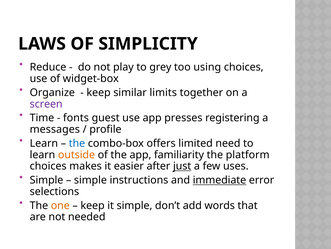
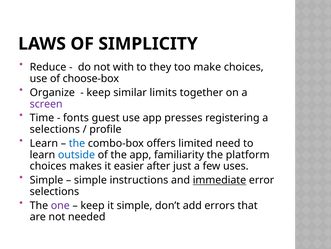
play: play -> with (123, 67)
grey: grey -> they (160, 67)
using: using -> make (207, 67)
widget-box: widget-box -> choose-box (91, 78)
messages: messages -> selections (55, 129)
outside colour: orange -> blue (76, 154)
just underline: present -> none (182, 166)
one colour: orange -> purple (60, 205)
words: words -> errors (220, 205)
